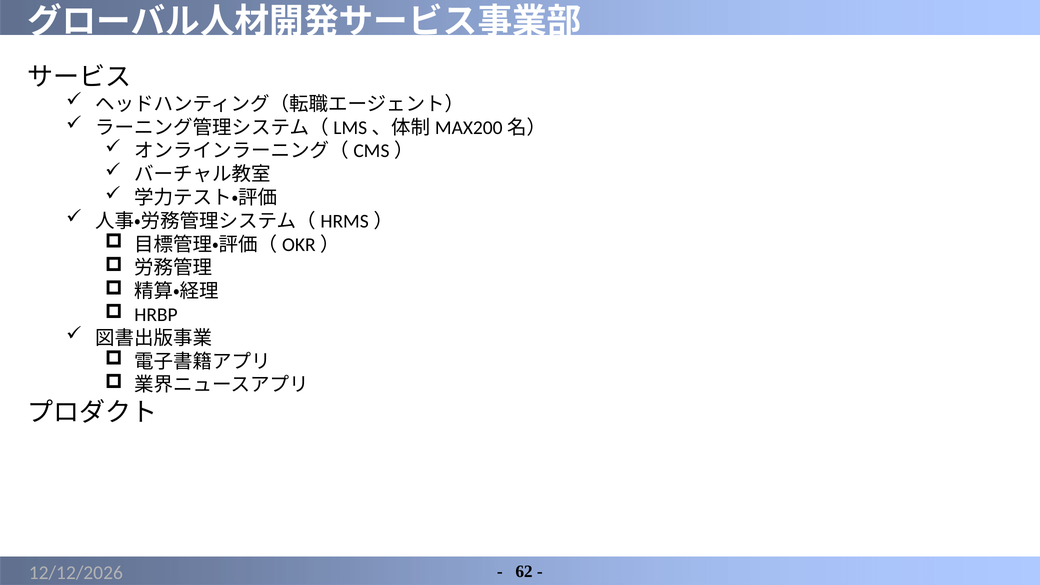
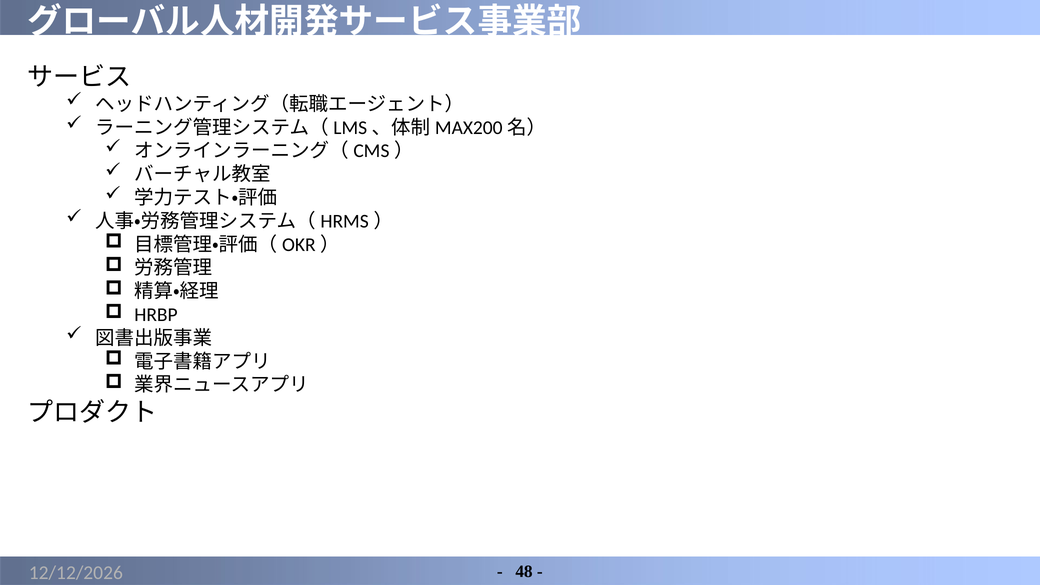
62: 62 -> 48 (524, 572)
